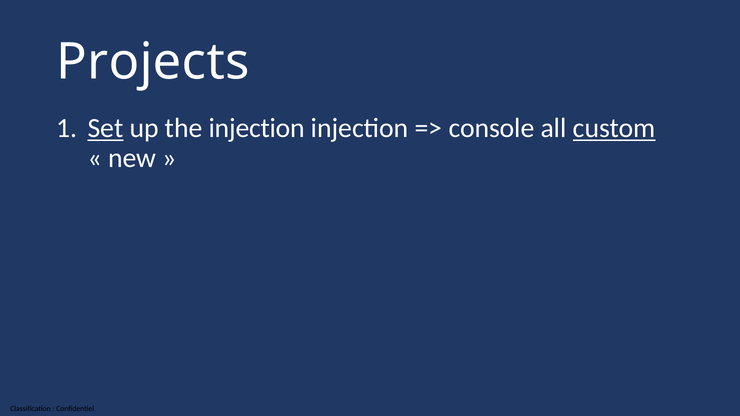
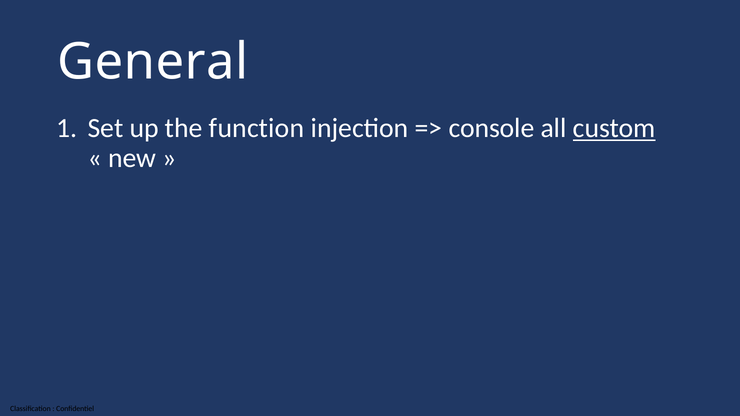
Projects: Projects -> General (153, 62)
Set underline: present -> none (105, 128)
the injection: injection -> function (257, 128)
